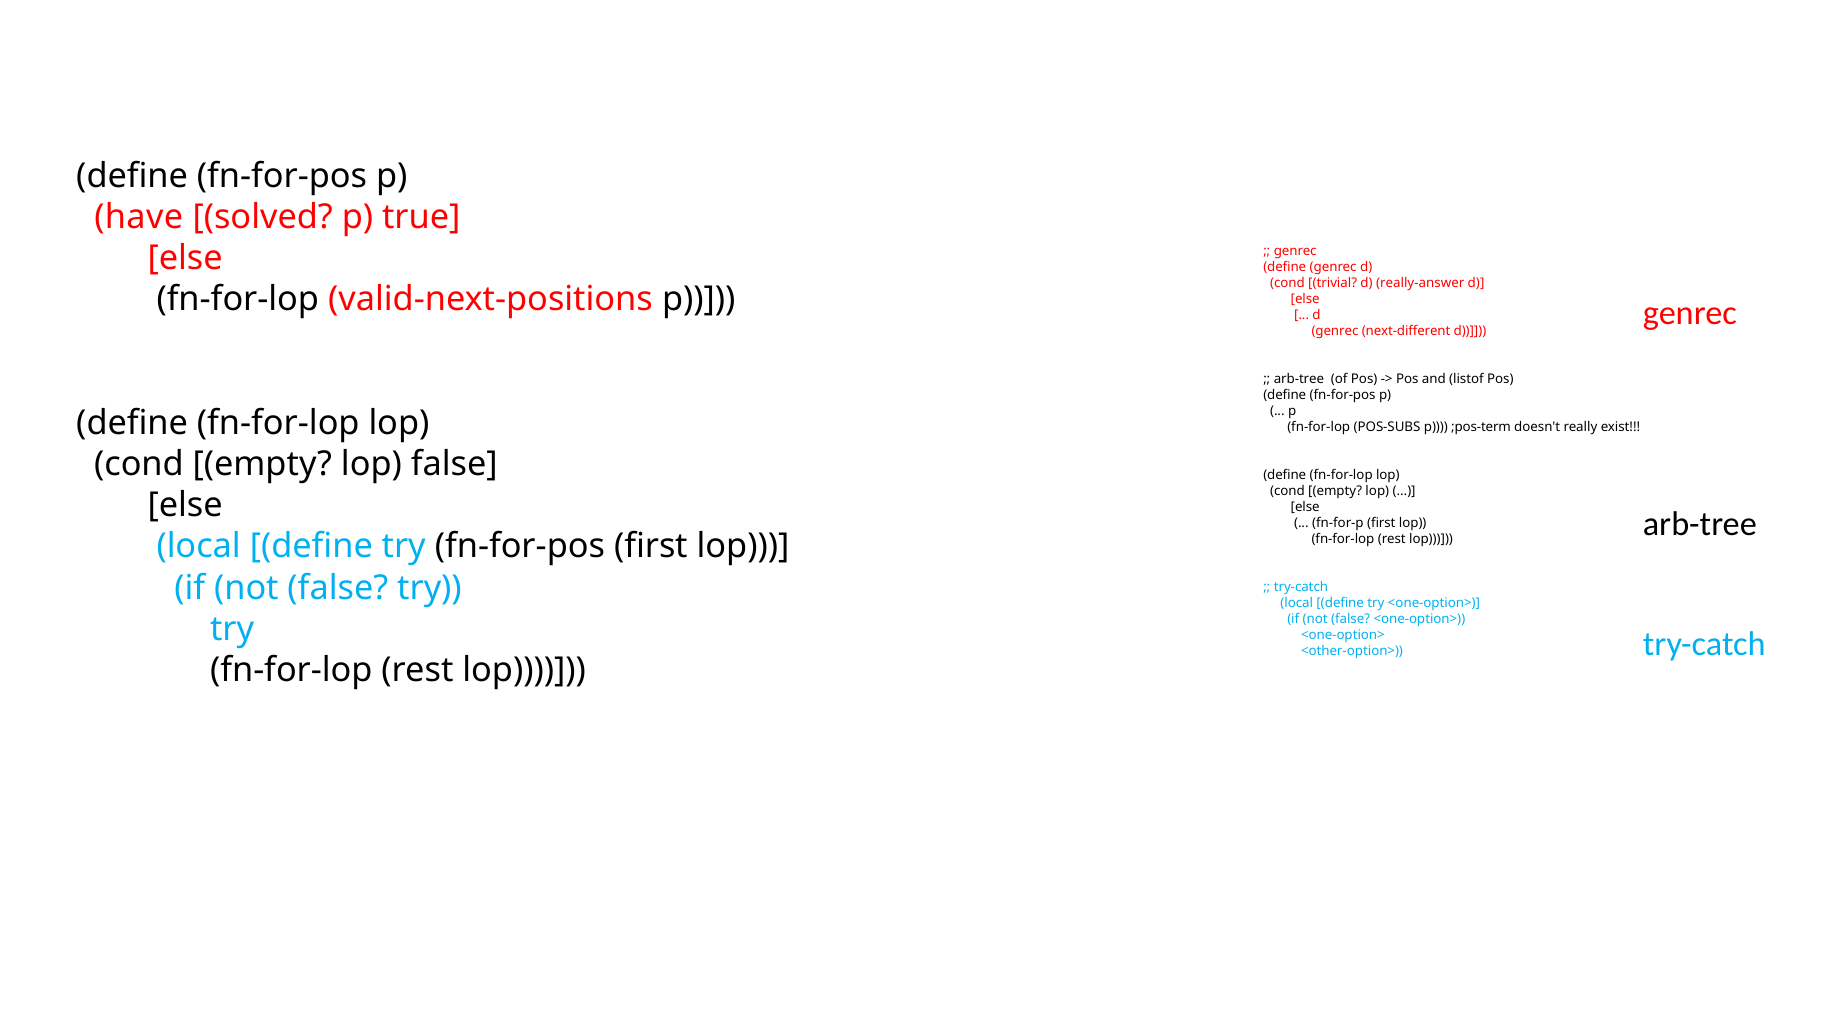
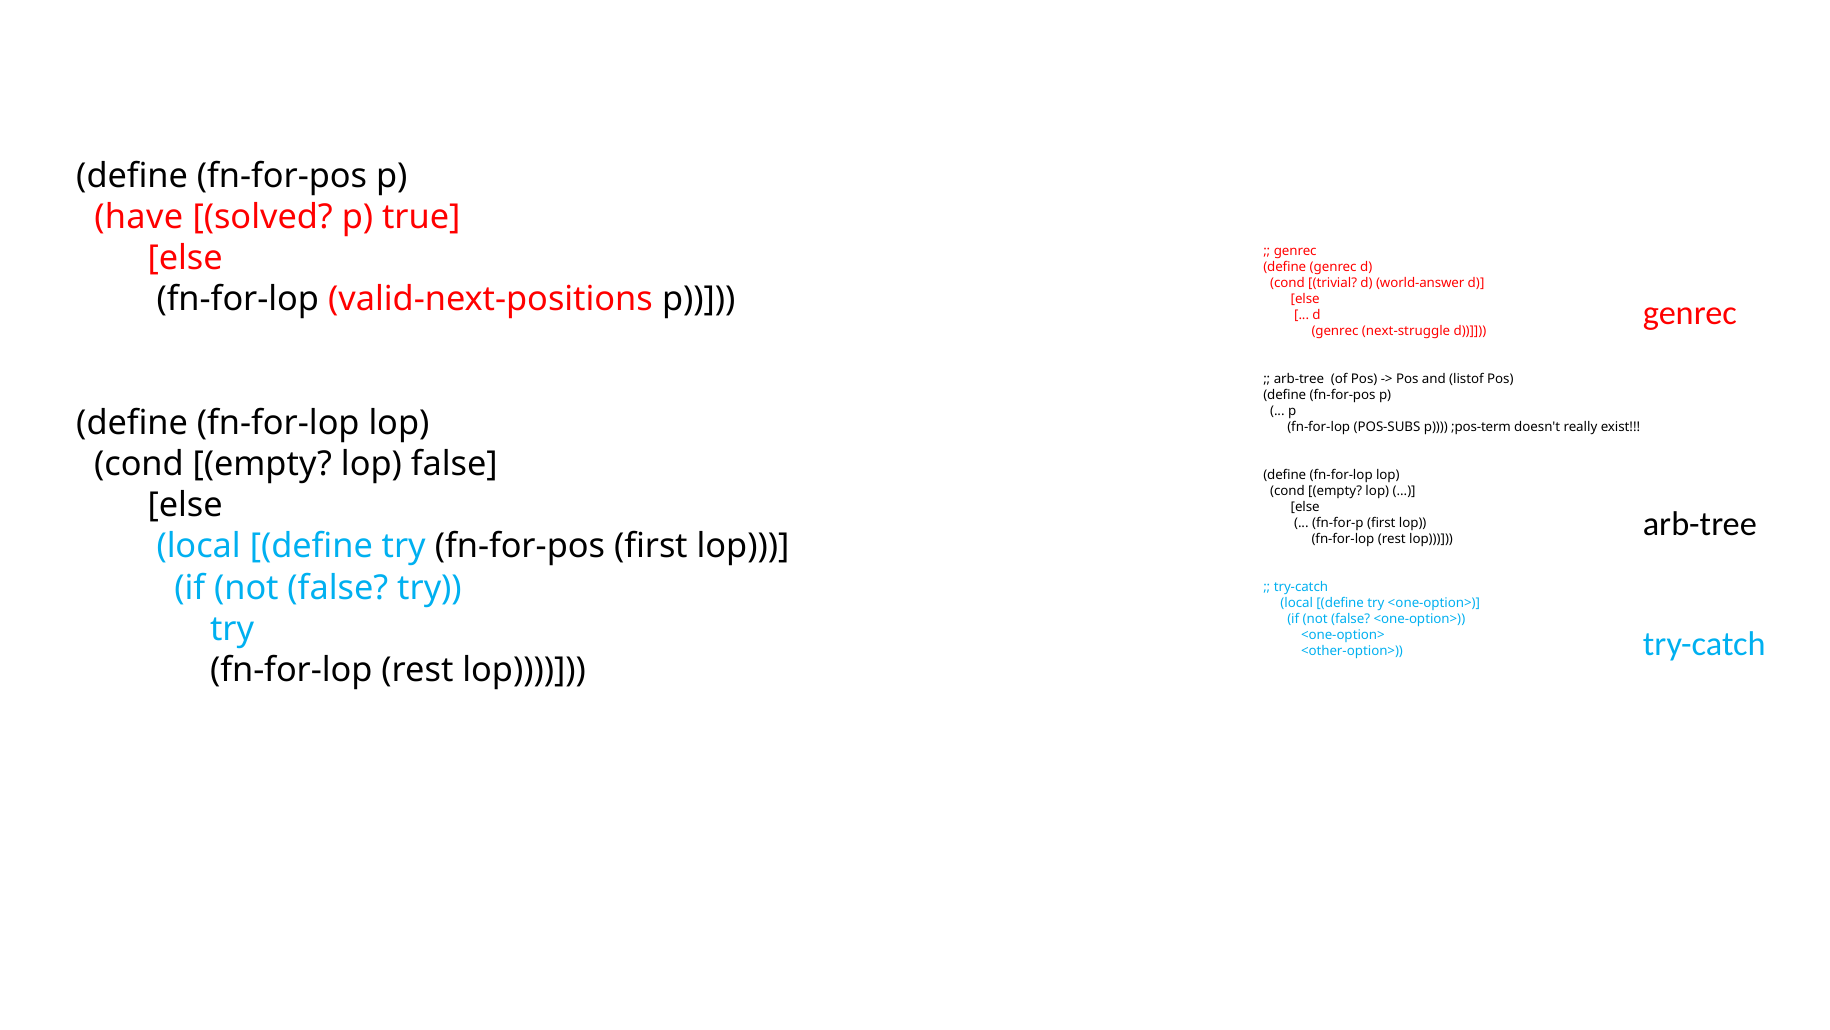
really-answer: really-answer -> world-answer (1420, 283)
next-different: next-different -> next-struggle (1406, 331)
